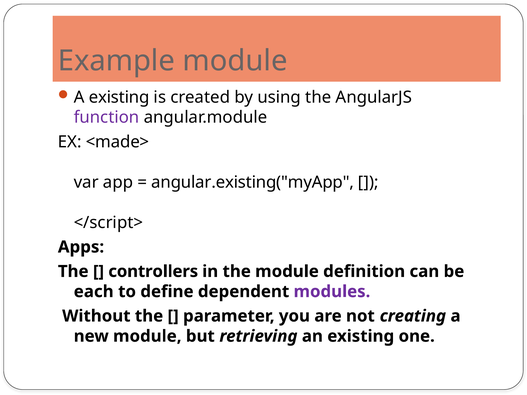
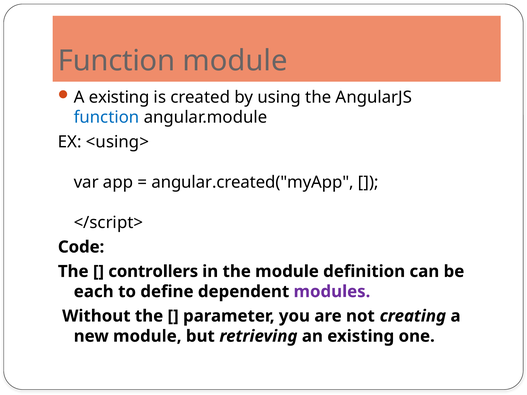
Example: Example -> Function (116, 61)
function colour: purple -> blue (107, 118)
<made>: <made> -> <using> (117, 142)
angular.existing("myApp: angular.existing("myApp -> angular.created("myApp (253, 182)
Apps: Apps -> Code (81, 247)
